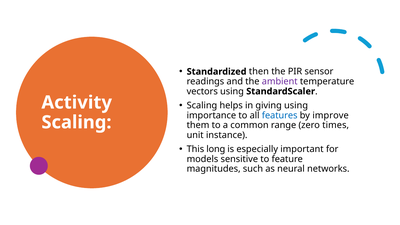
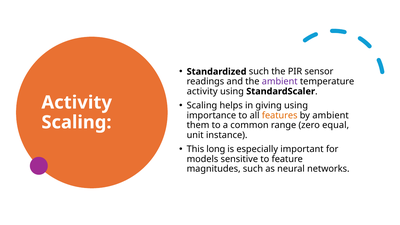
Standardized then: then -> such (259, 72)
vectors: vectors -> activity (202, 91)
features colour: blue -> orange (280, 115)
by improve: improve -> ambient (331, 115)
times: times -> equal (336, 125)
